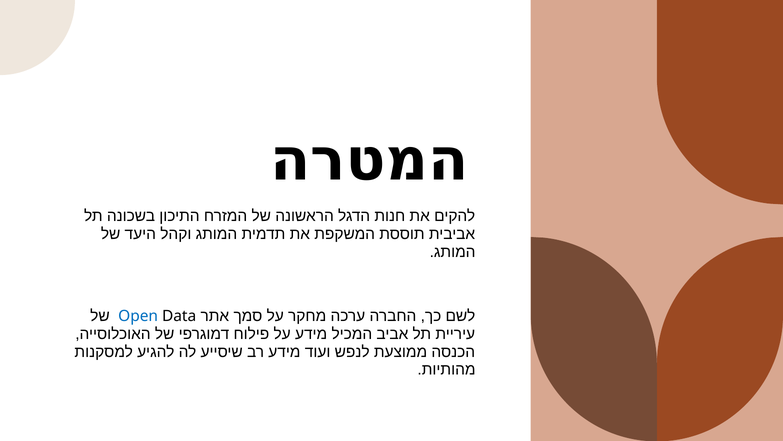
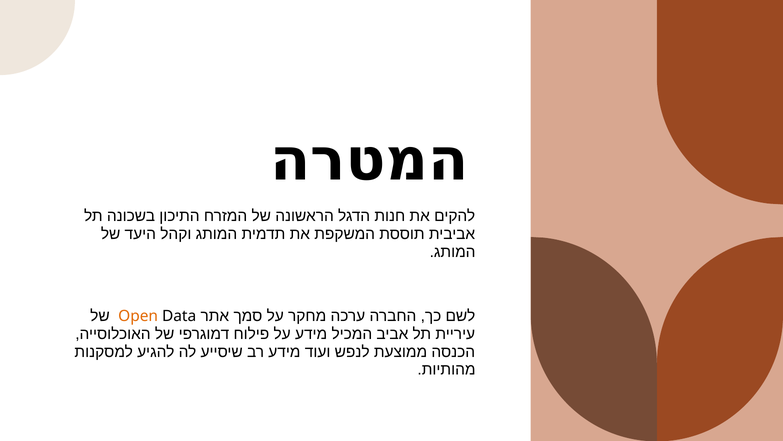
Open colour: blue -> orange (138, 316)
